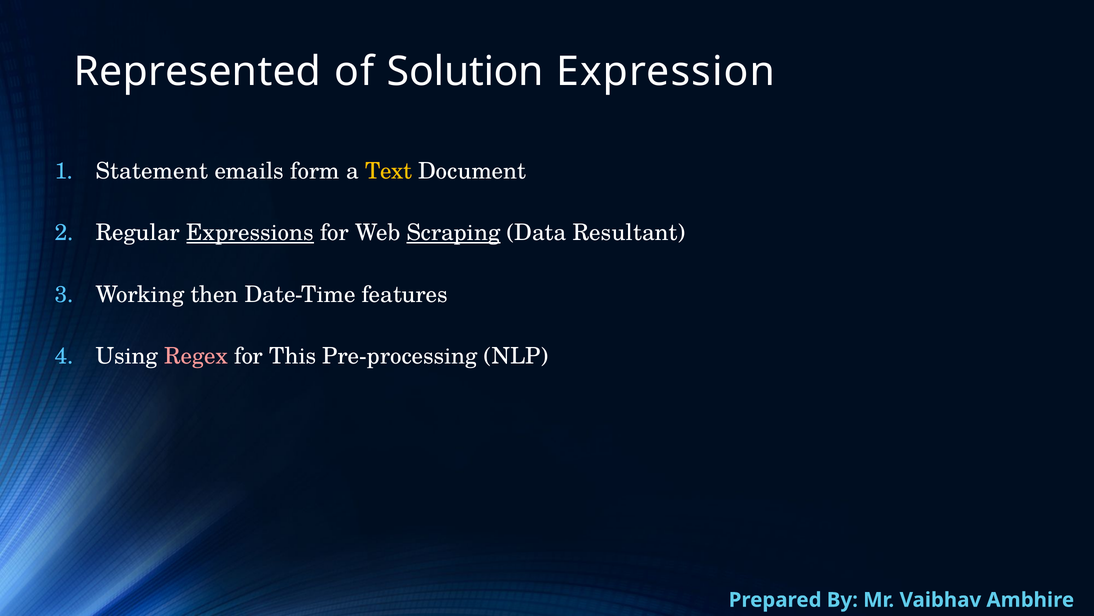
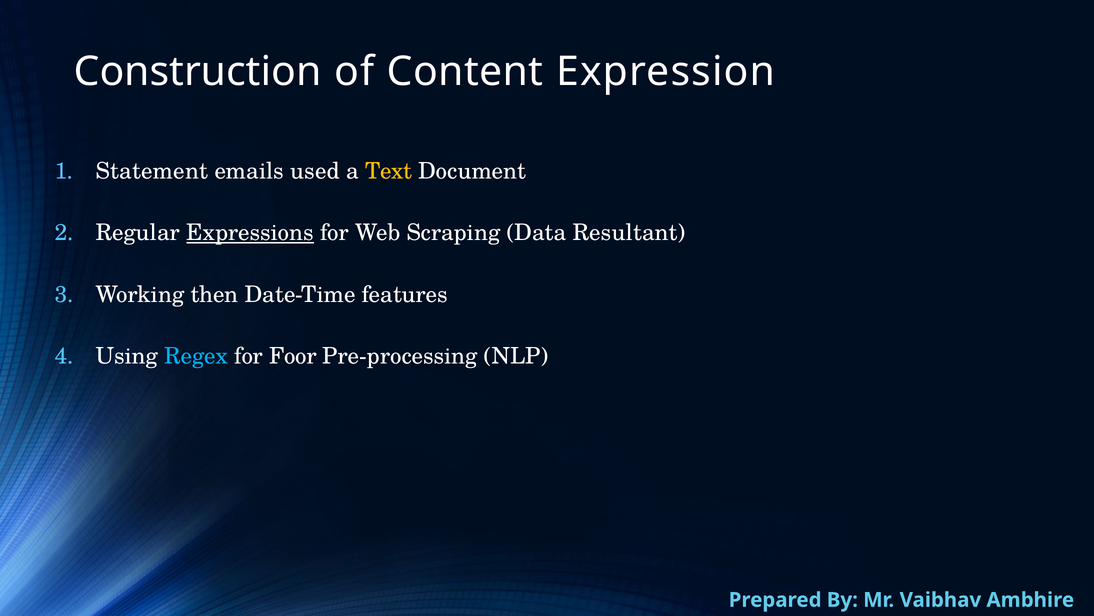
Represented: Represented -> Construction (198, 71)
Solution: Solution -> Content (465, 71)
form: form -> used (315, 171)
Scraping underline: present -> none (453, 233)
Regex colour: pink -> light blue (196, 356)
This: This -> Foor (293, 356)
